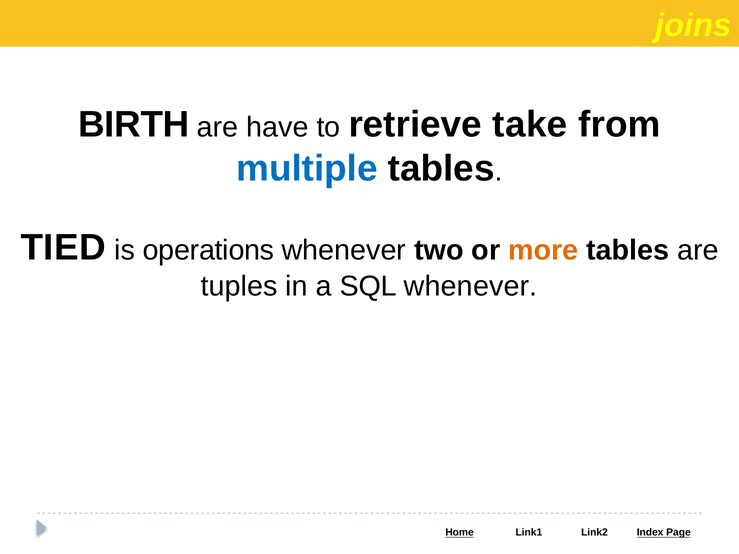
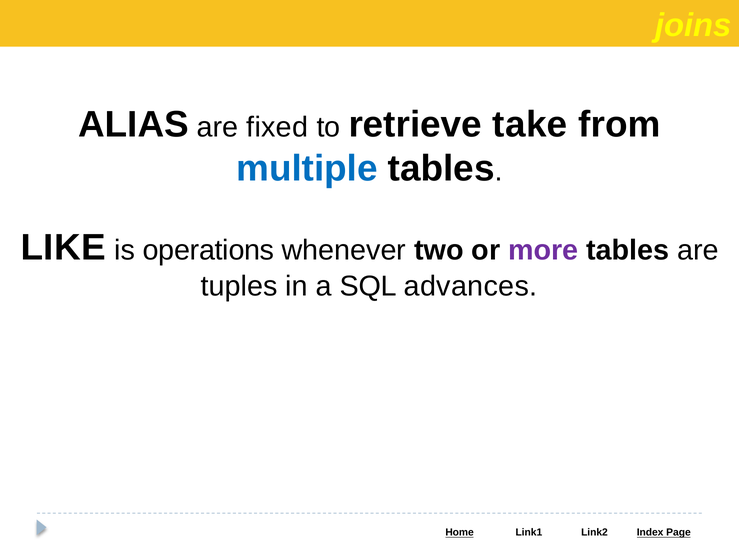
BIRTH: BIRTH -> ALIAS (134, 124)
have: have -> fixed (277, 127)
TIED: TIED -> LIKE (63, 248)
more colour: orange -> purple (543, 250)
SQL whenever: whenever -> advances (471, 287)
